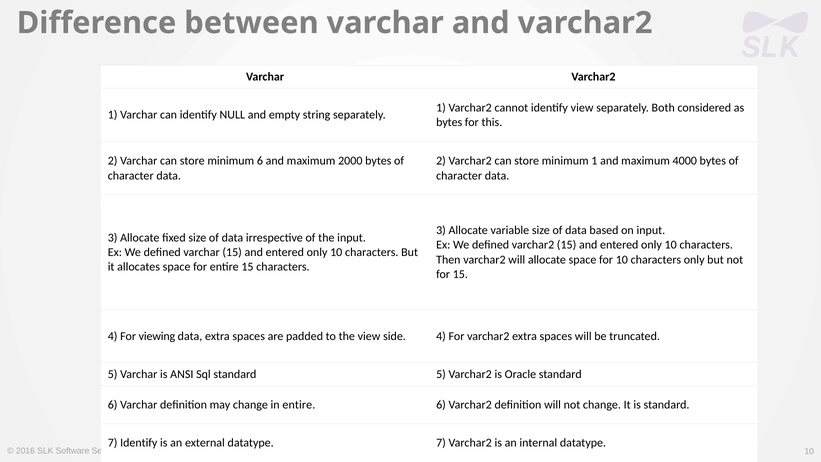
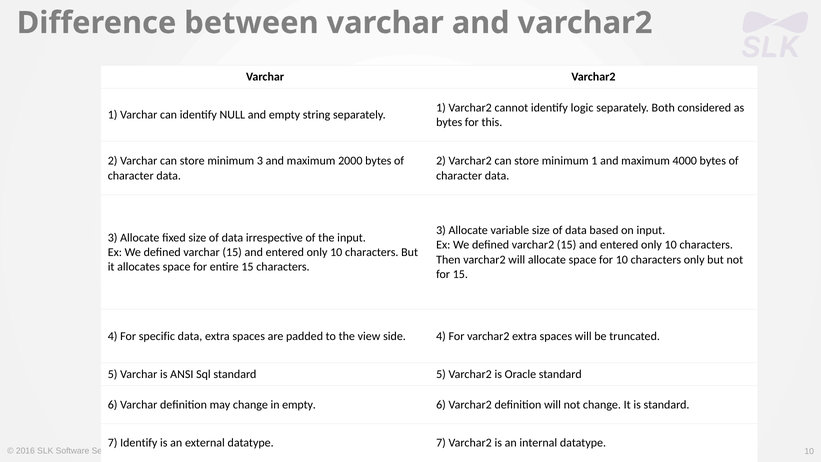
identify view: view -> logic (582, 108)
minimum 6: 6 -> 3 (260, 161)
viewing: viewing -> specific (157, 336)
in entire: entire -> empty (299, 405)
